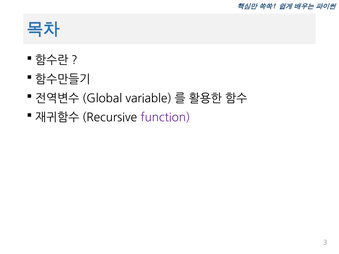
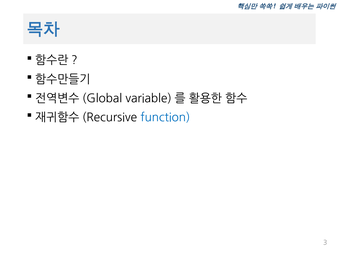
function colour: purple -> blue (165, 118)
